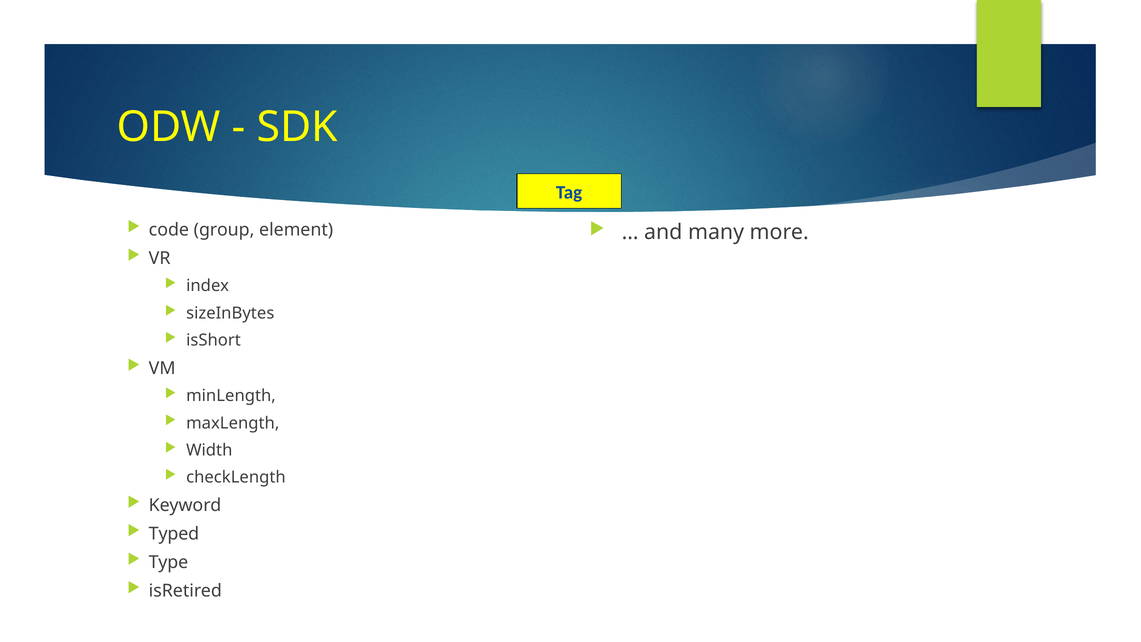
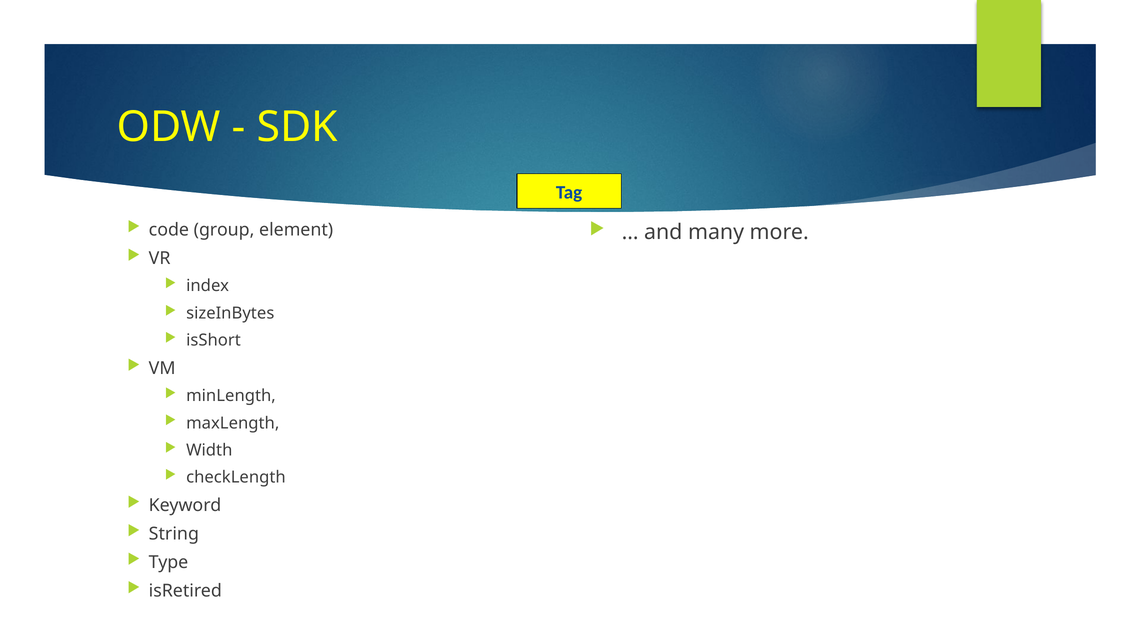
Typed: Typed -> String (174, 534)
